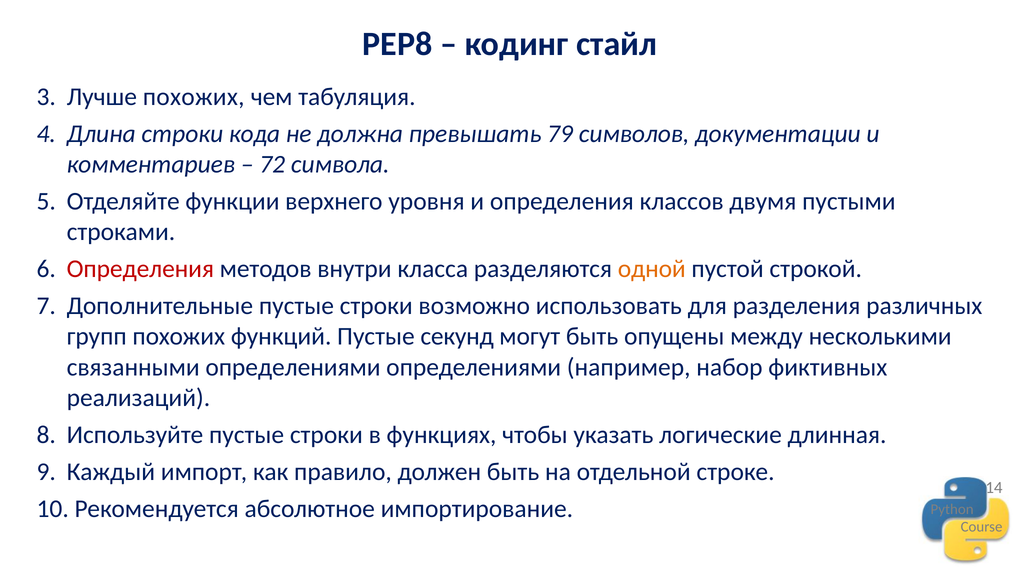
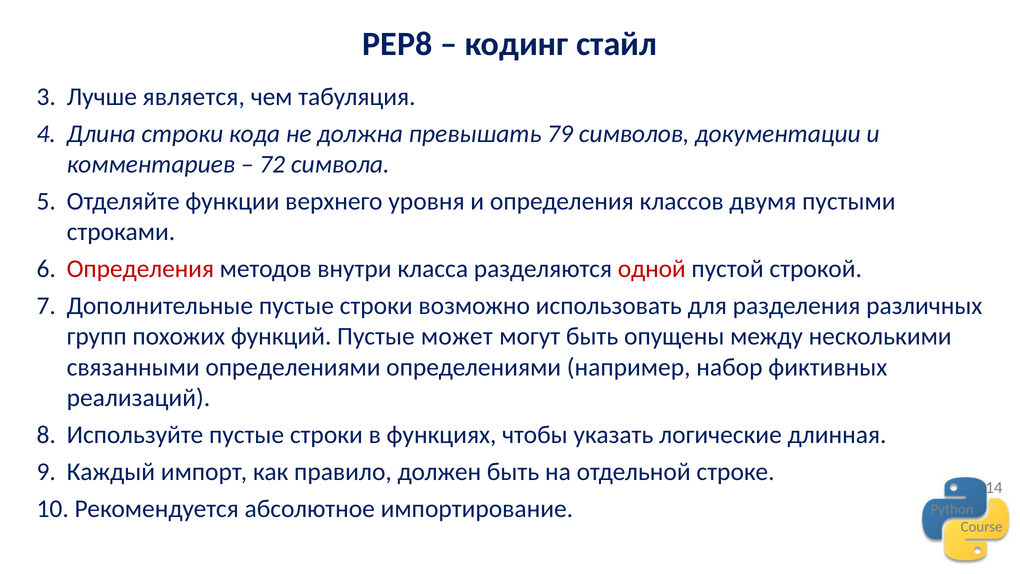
Лучше похожих: похожих -> является (194, 97)
одной colour: orange -> red (652, 269)
секунд: секунд -> может (457, 336)
